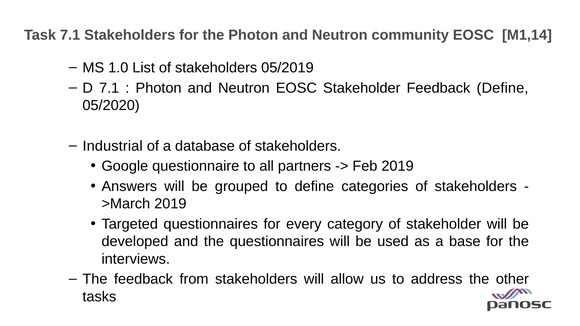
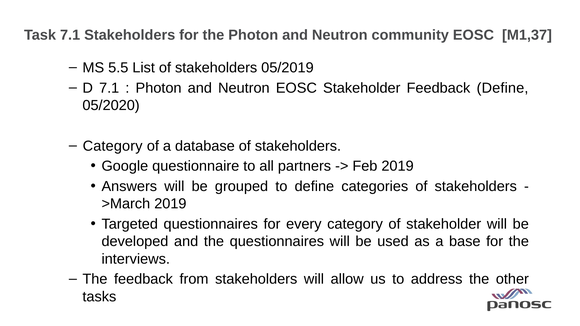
M1,14: M1,14 -> M1,37 (527, 35)
1.0: 1.0 -> 5.5 (118, 68)
Industrial: Industrial -> Category (113, 146)
